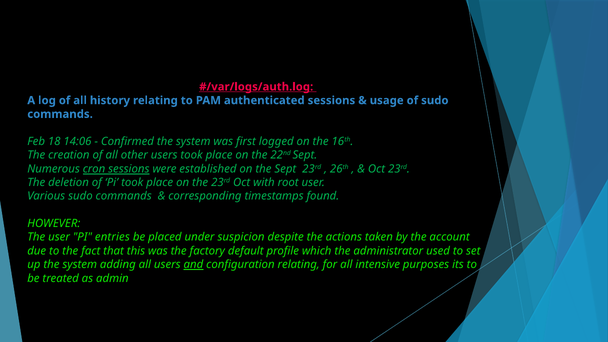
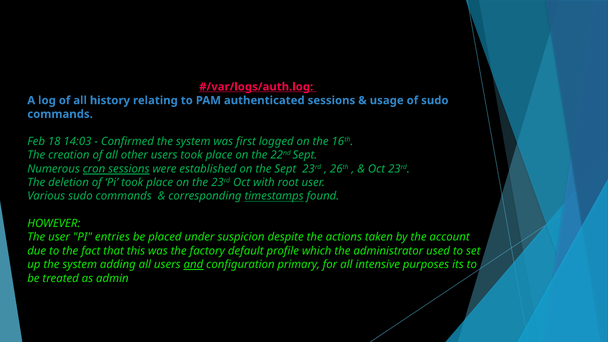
14:06: 14:06 -> 14:03 (77, 141)
timestamps underline: none -> present (274, 196)
configuration relating: relating -> primary (299, 265)
